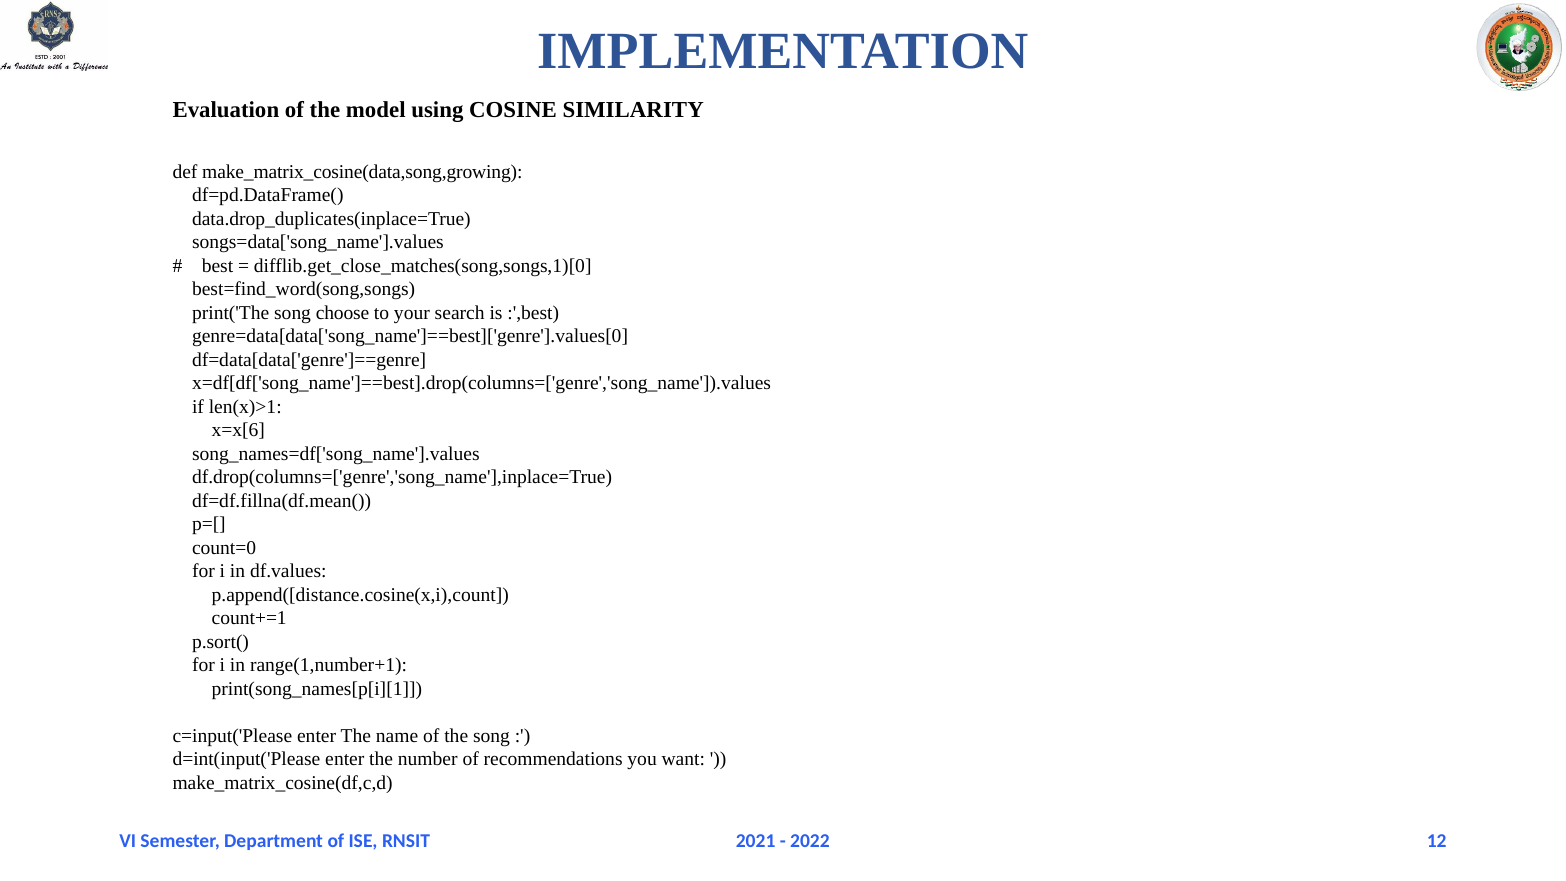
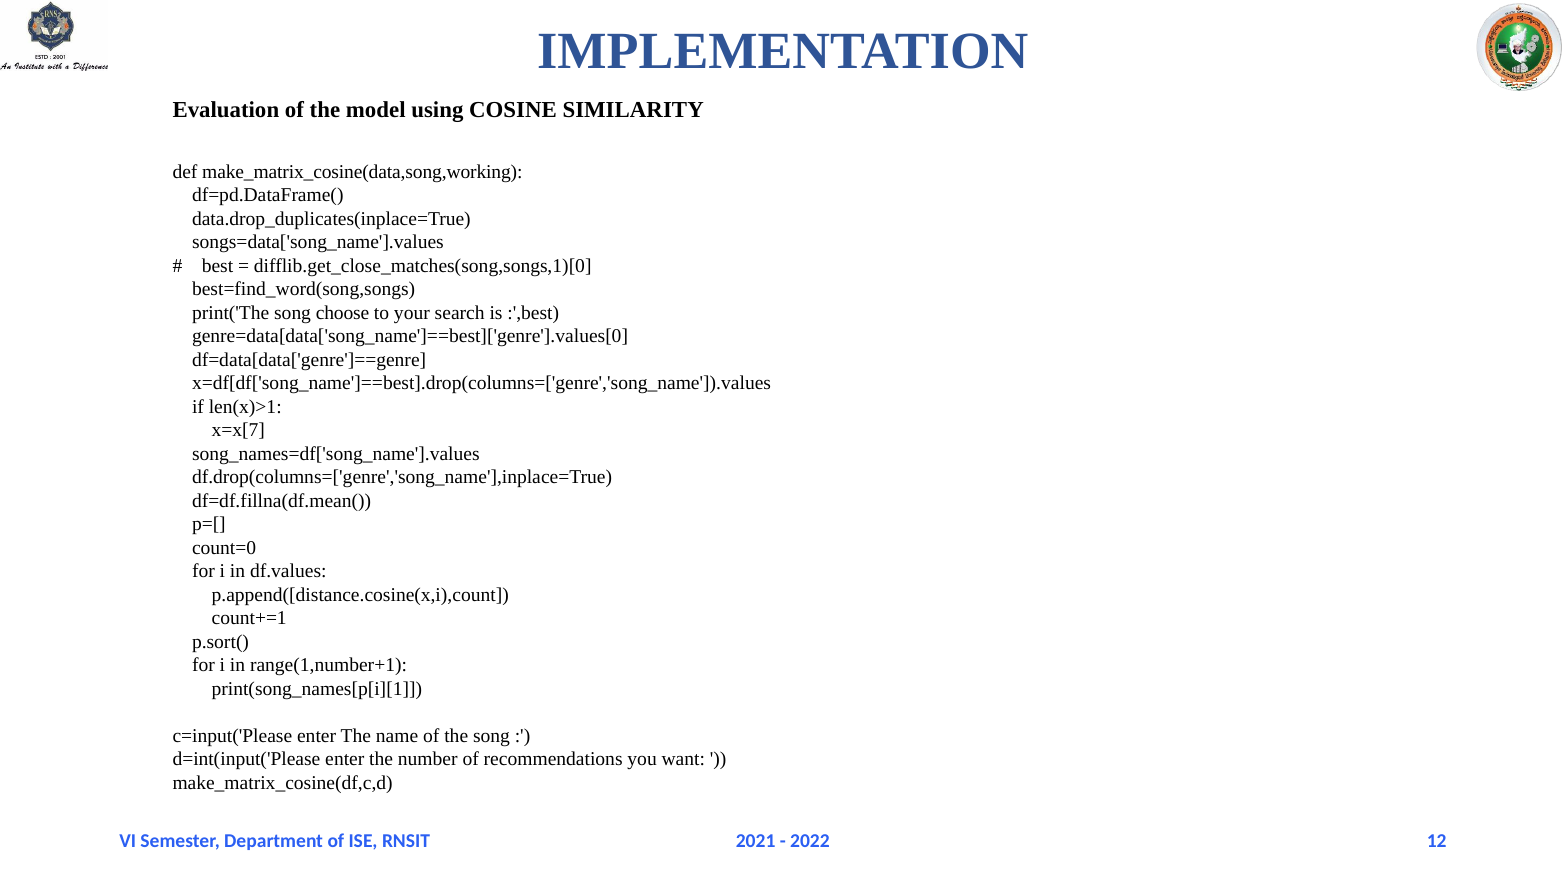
make_matrix_cosine(data,song,growing: make_matrix_cosine(data,song,growing -> make_matrix_cosine(data,song,working (362, 172)
x=x[6: x=x[6 -> x=x[7 (238, 430)
